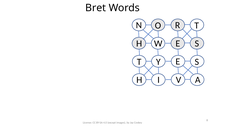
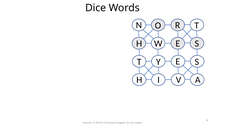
Bret: Bret -> Dice (96, 8)
